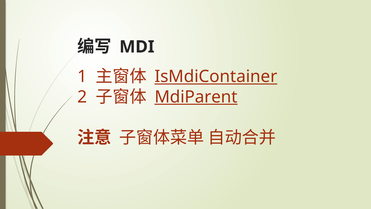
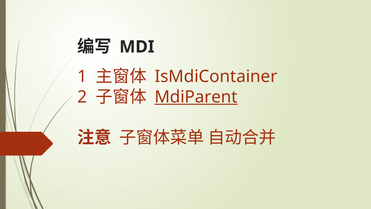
IsMdiContainer underline: present -> none (216, 76)
